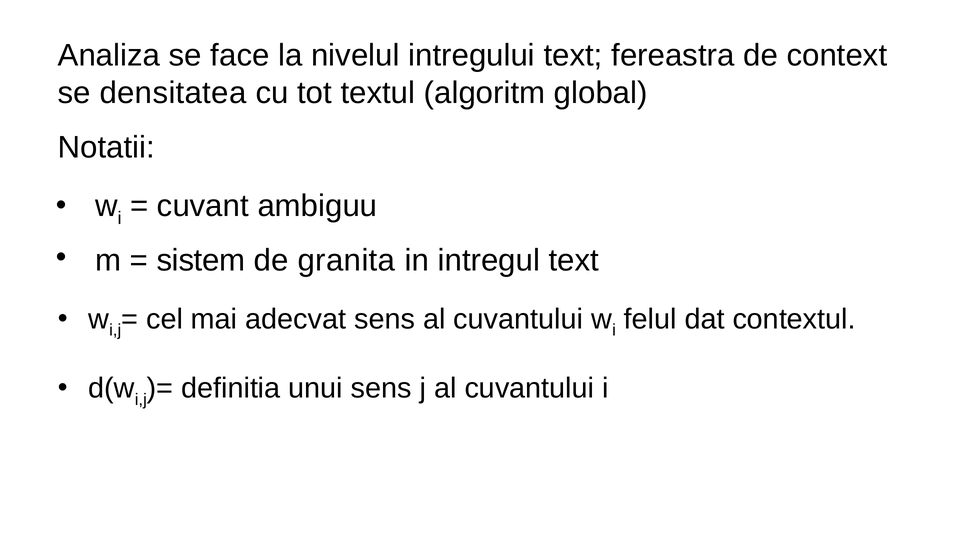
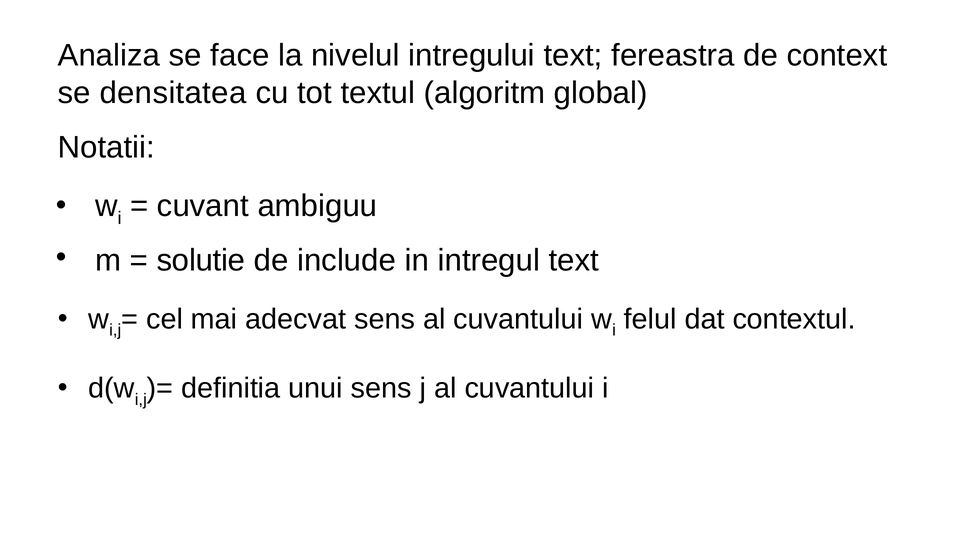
sistem: sistem -> solutie (201, 260)
granita: granita -> include (347, 260)
